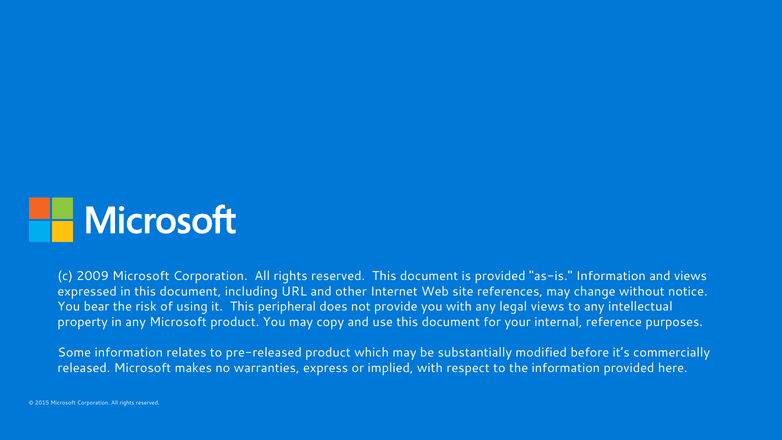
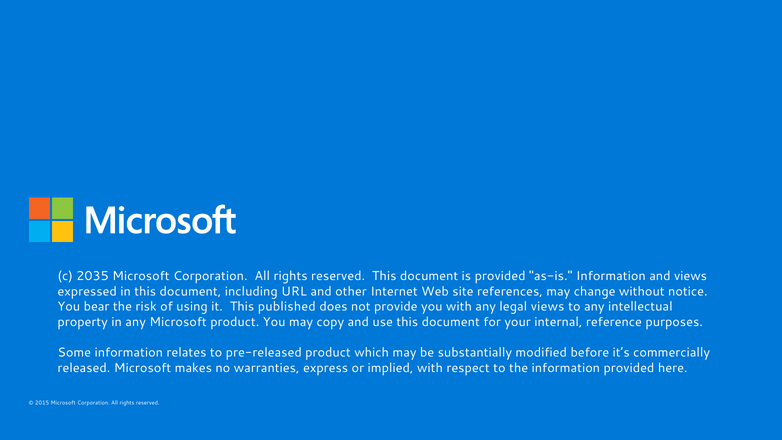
2009: 2009 -> 2035 (93, 276)
peripheral: peripheral -> published (287, 307)
